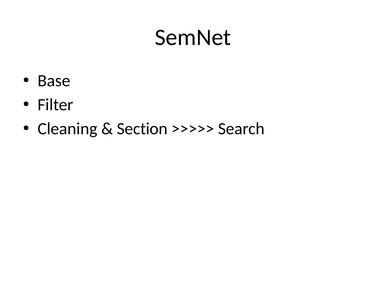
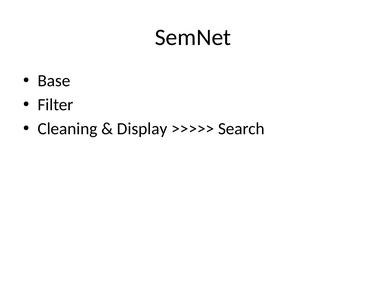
Section: Section -> Display (142, 129)
